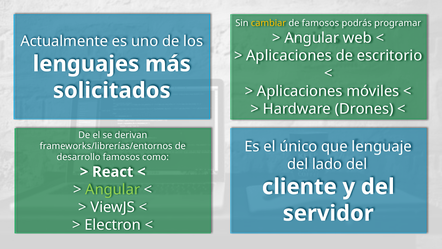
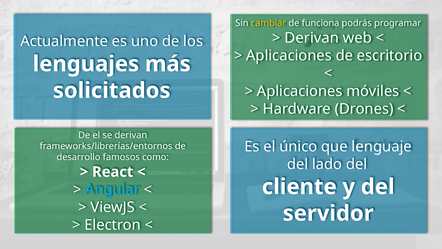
de famosos: famosos -> funciona (321, 23)
Angular: Angular -> Derivan (312, 38)
Angular colour: light green -> light blue (113, 189)
